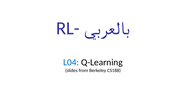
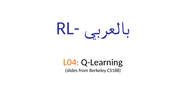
L04 colour: blue -> orange (71, 63)
